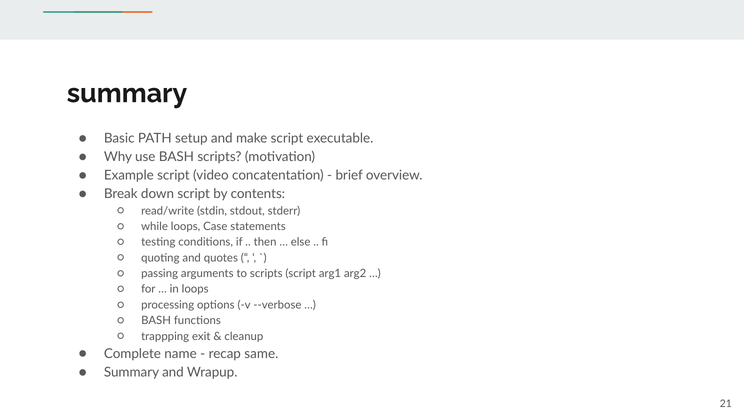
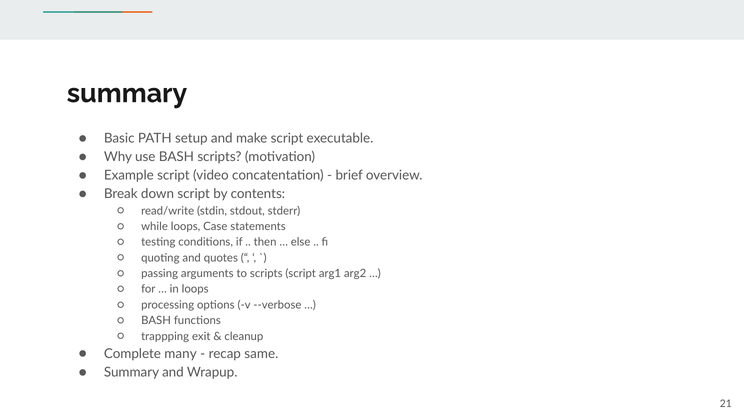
name: name -> many (181, 353)
